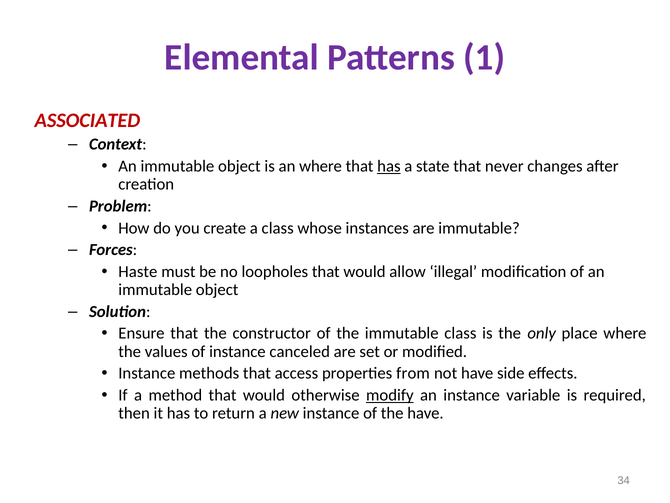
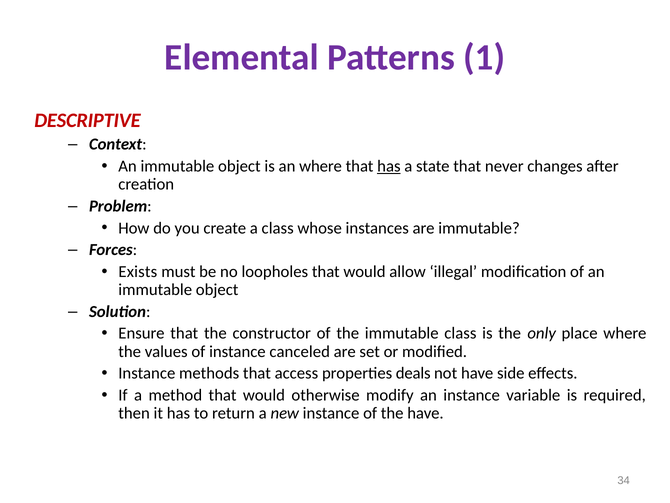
ASSOCIATED: ASSOCIATED -> DESCRIPTIVE (87, 120)
Haste: Haste -> Exists (138, 271)
from: from -> deals (413, 373)
modify underline: present -> none (390, 395)
